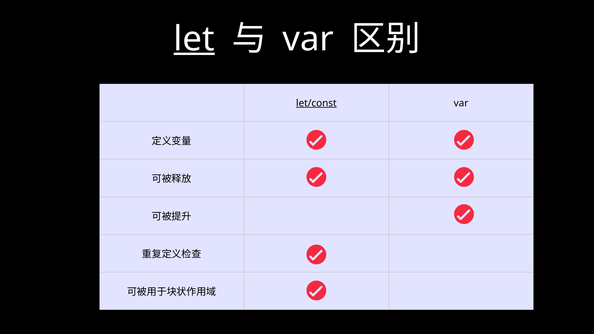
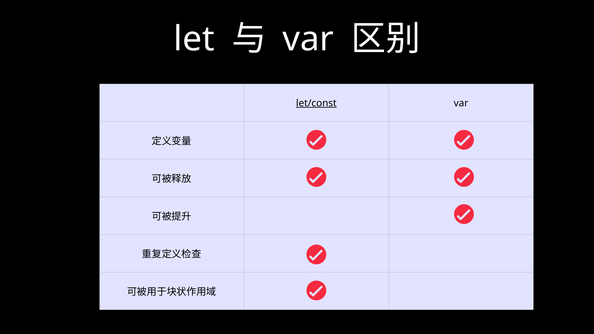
let underline: present -> none (194, 39)
